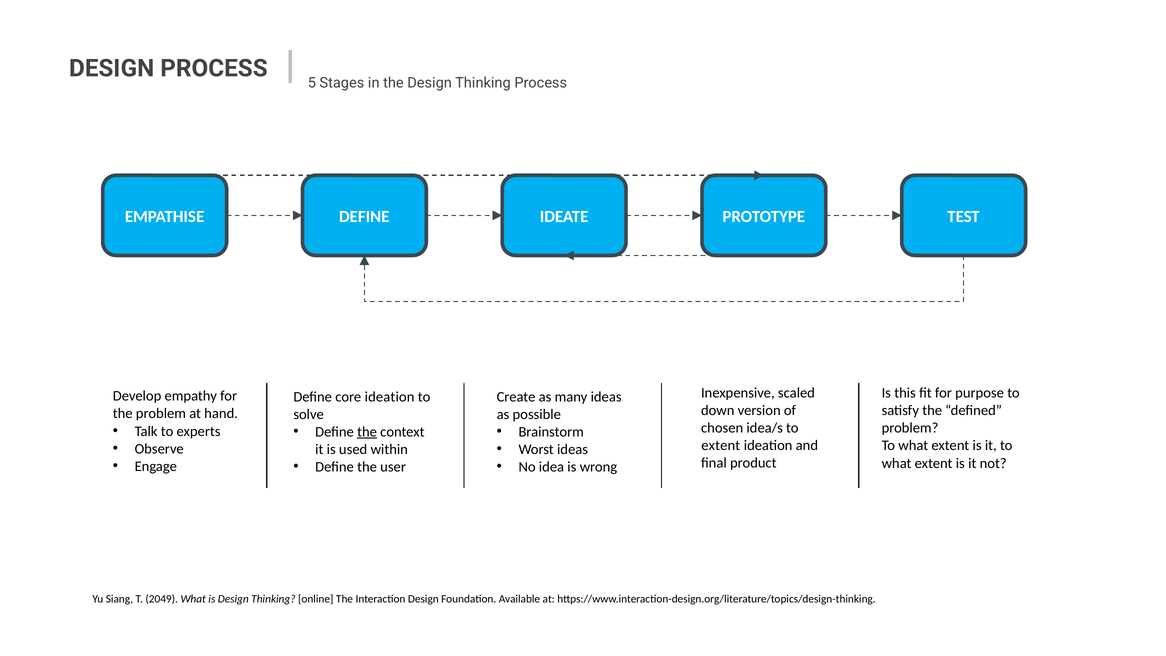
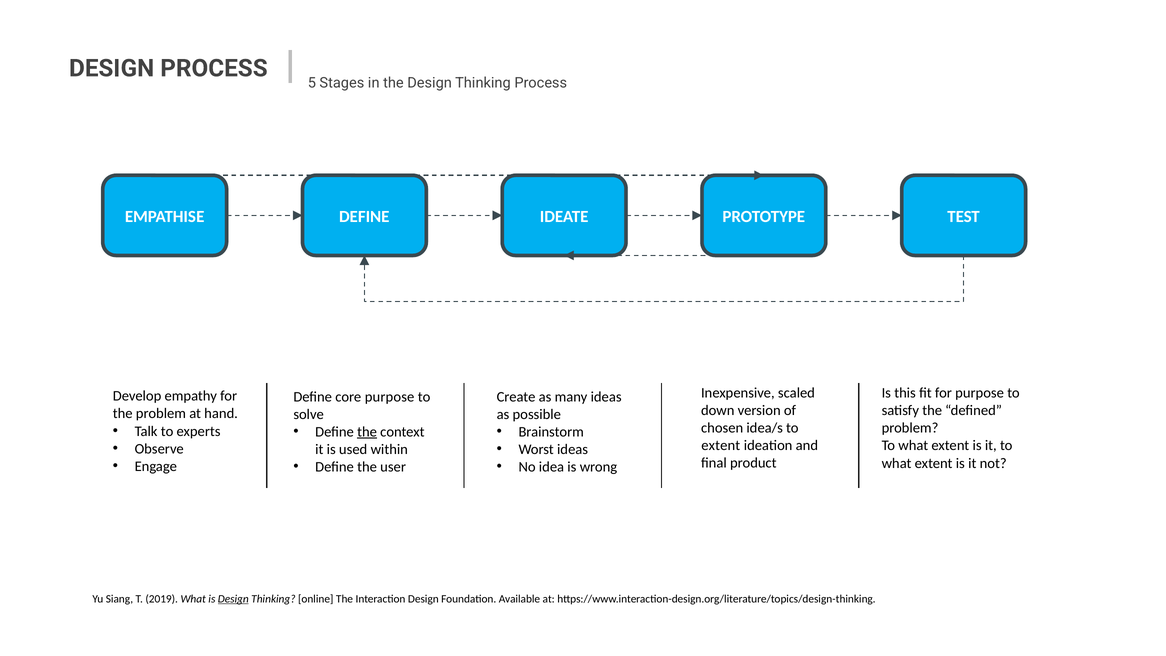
core ideation: ideation -> purpose (390, 397)
2049: 2049 -> 2019 (162, 599)
Design underline: none -> present (233, 599)
